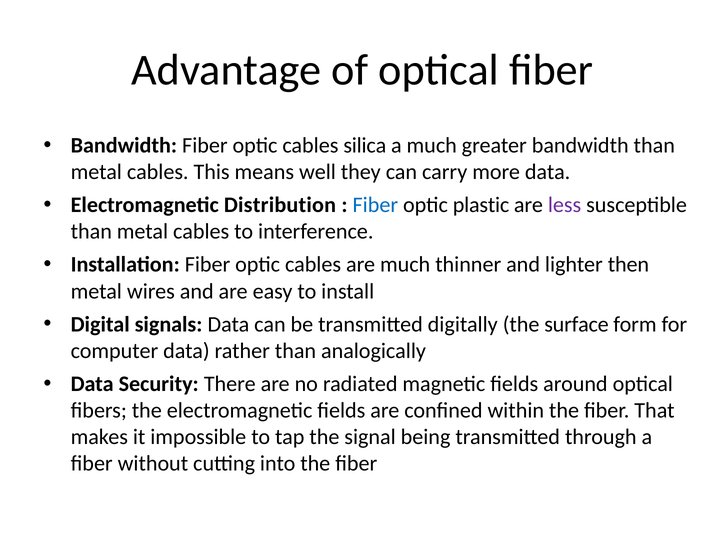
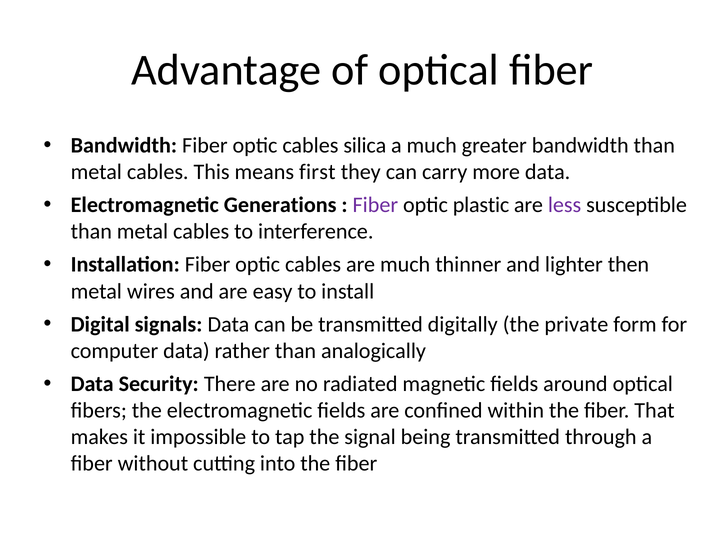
well: well -> first (317, 172)
Distribution: Distribution -> Generations (280, 205)
Fiber colour: blue -> purple (375, 205)
surface: surface -> private (576, 324)
